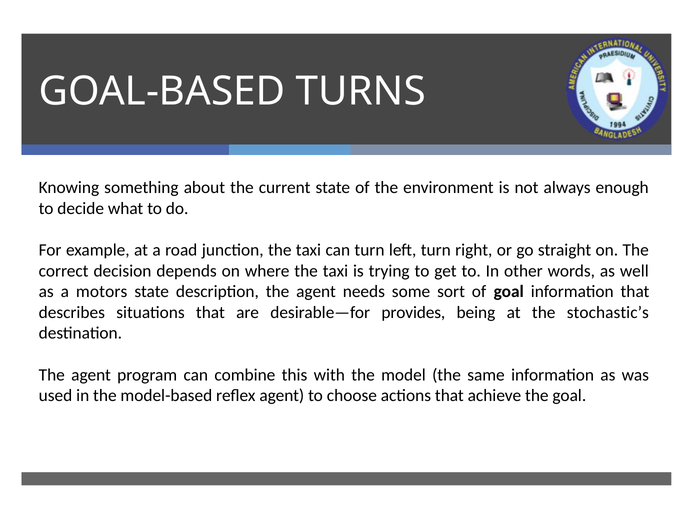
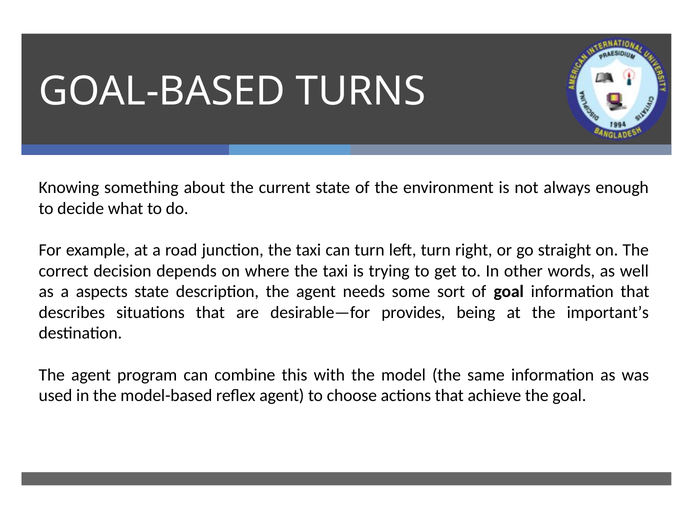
motors: motors -> aspects (102, 291)
stochastic’s: stochastic’s -> important’s (608, 312)
